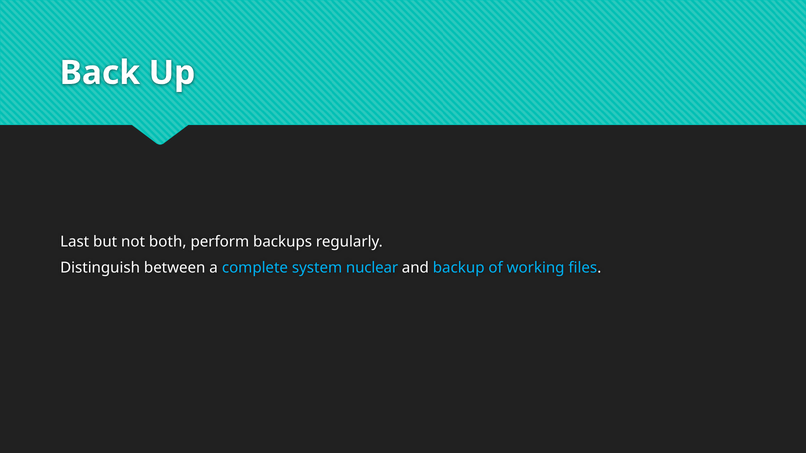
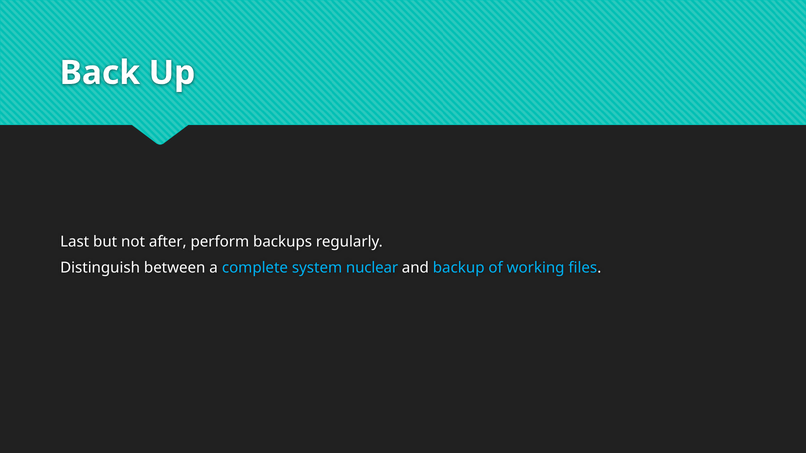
both: both -> after (168, 242)
